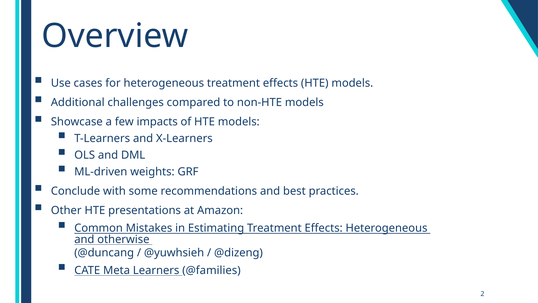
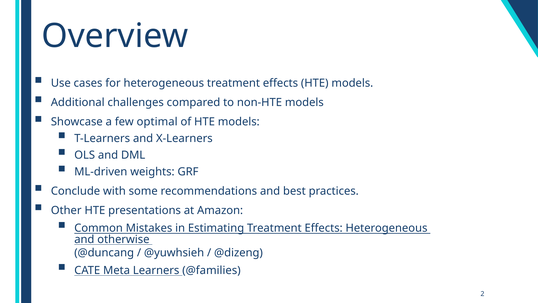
impacts: impacts -> optimal (157, 122)
